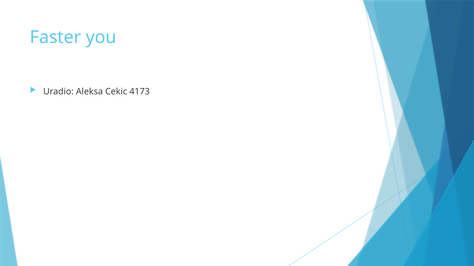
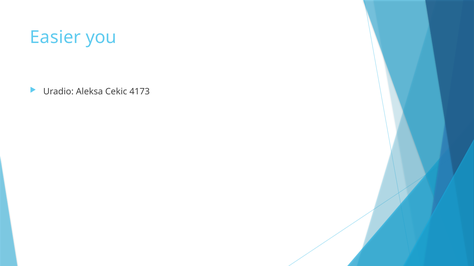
Faster: Faster -> Easier (55, 37)
